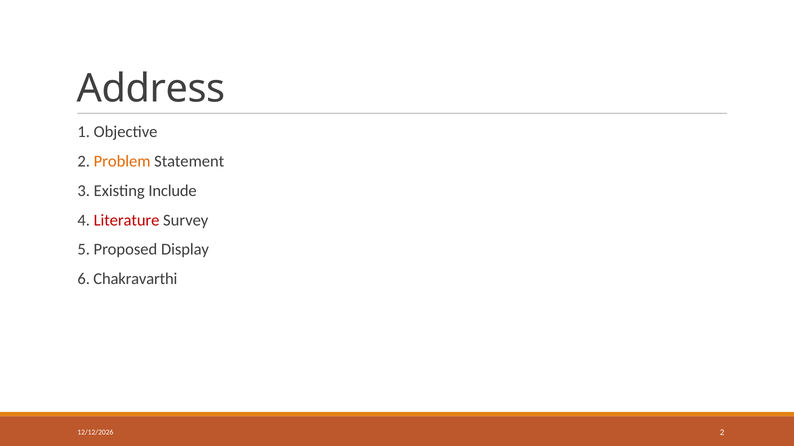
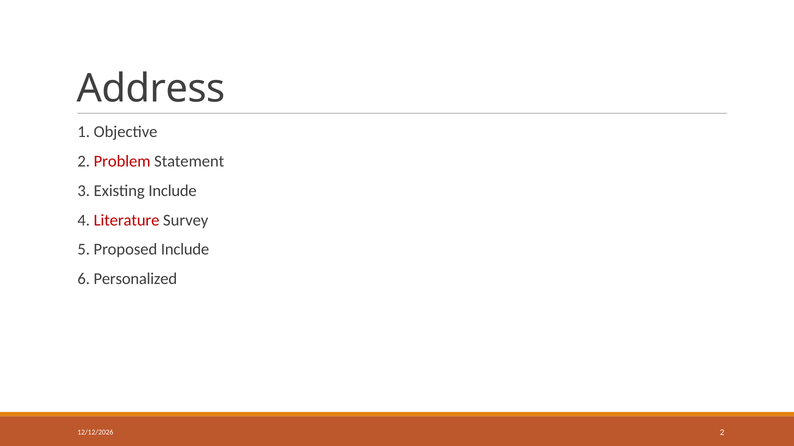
Problem colour: orange -> red (122, 161)
Proposed Display: Display -> Include (185, 250)
Chakravarthi: Chakravarthi -> Personalized (135, 279)
